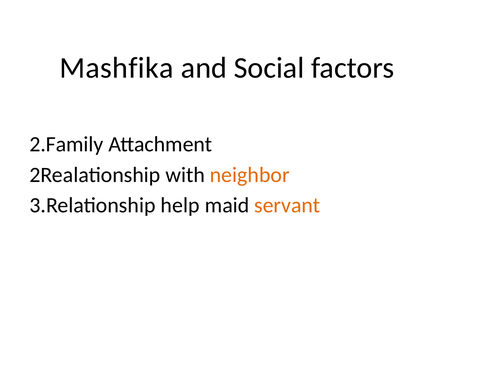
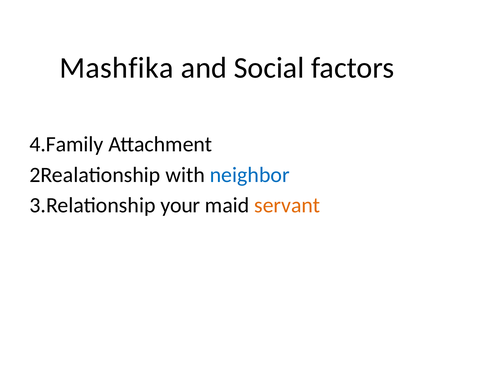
2.Family: 2.Family -> 4.Family (66, 144)
neighbor colour: orange -> blue (250, 175)
help: help -> your (180, 205)
